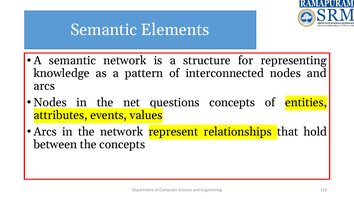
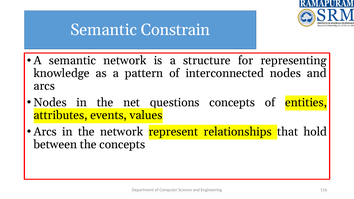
Elements: Elements -> Constrain (175, 30)
